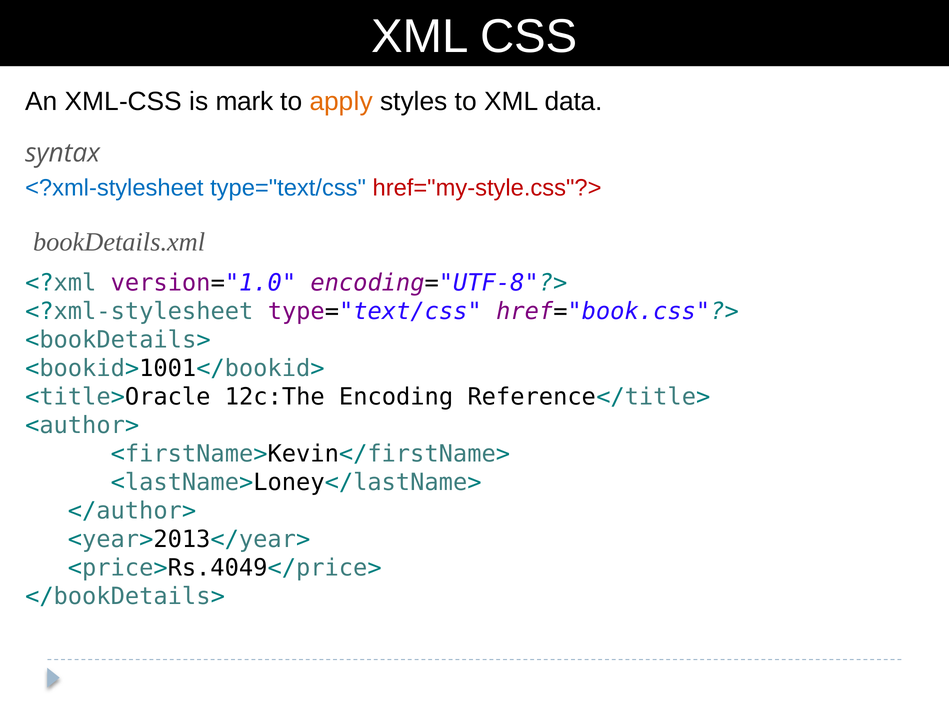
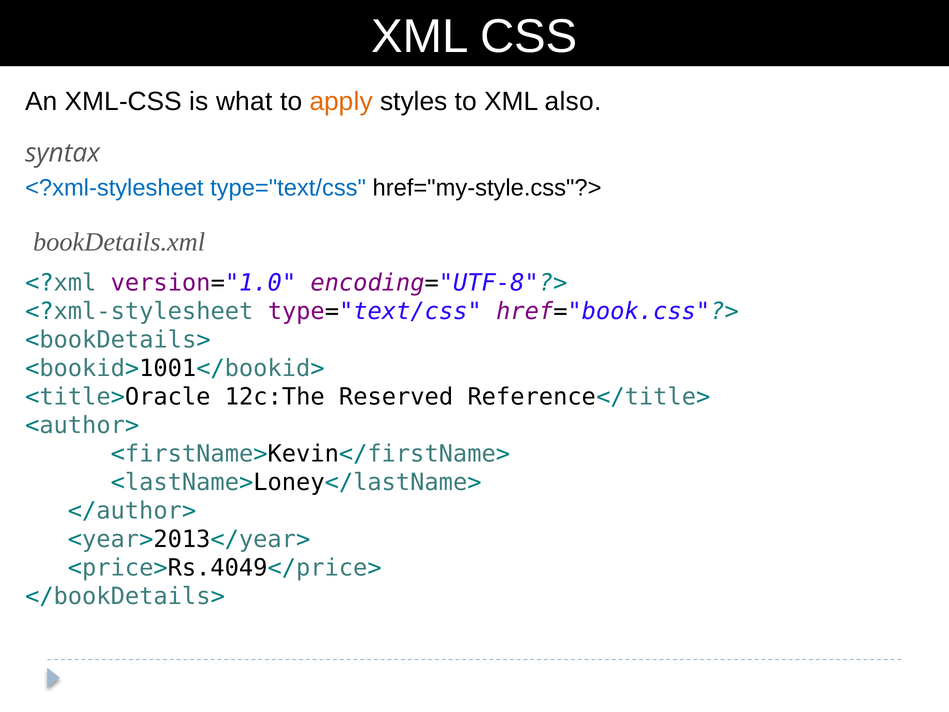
mark: mark -> what (244, 101)
data: data -> also (573, 101)
href="my-style.css"?> colour: red -> black (487, 188)
Encoding: Encoding -> Reserved (396, 397)
